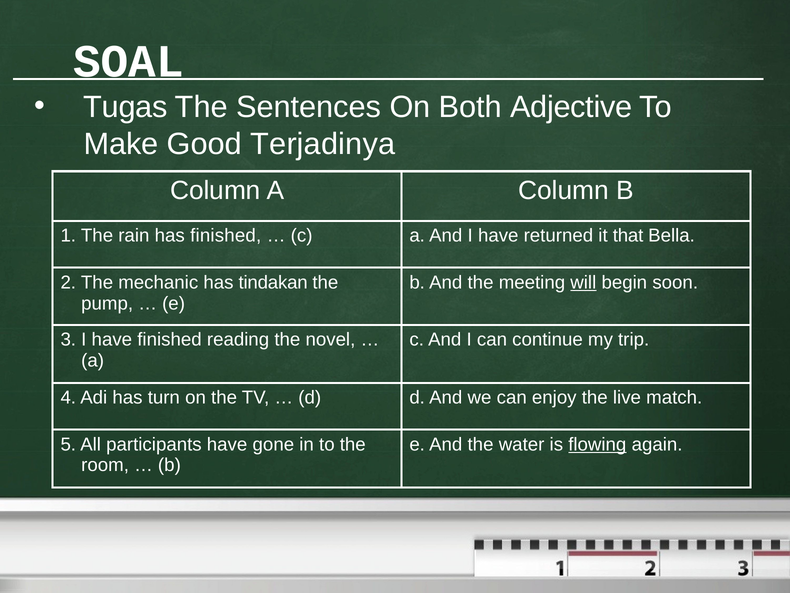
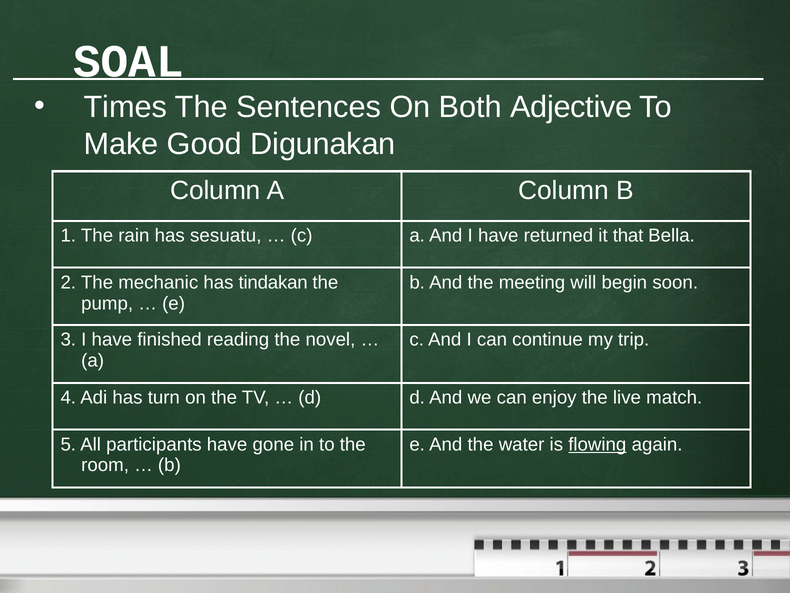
Tugas: Tugas -> Times (125, 107)
Terjadinya: Terjadinya -> Digunakan (323, 144)
has finished: finished -> sesuatu (226, 236)
will underline: present -> none (583, 282)
